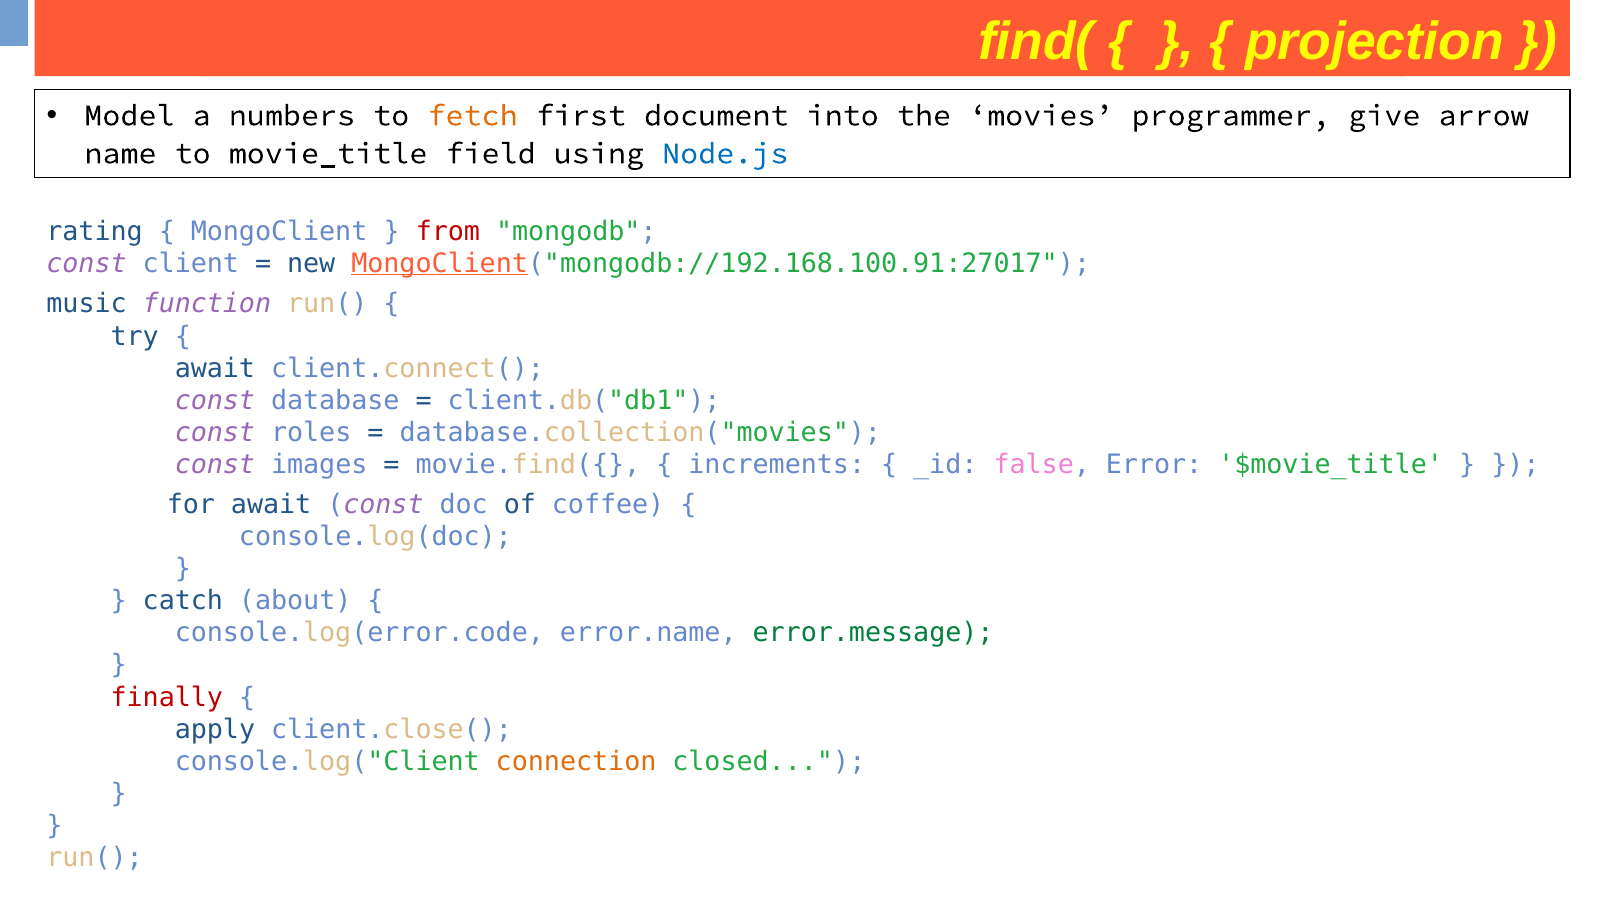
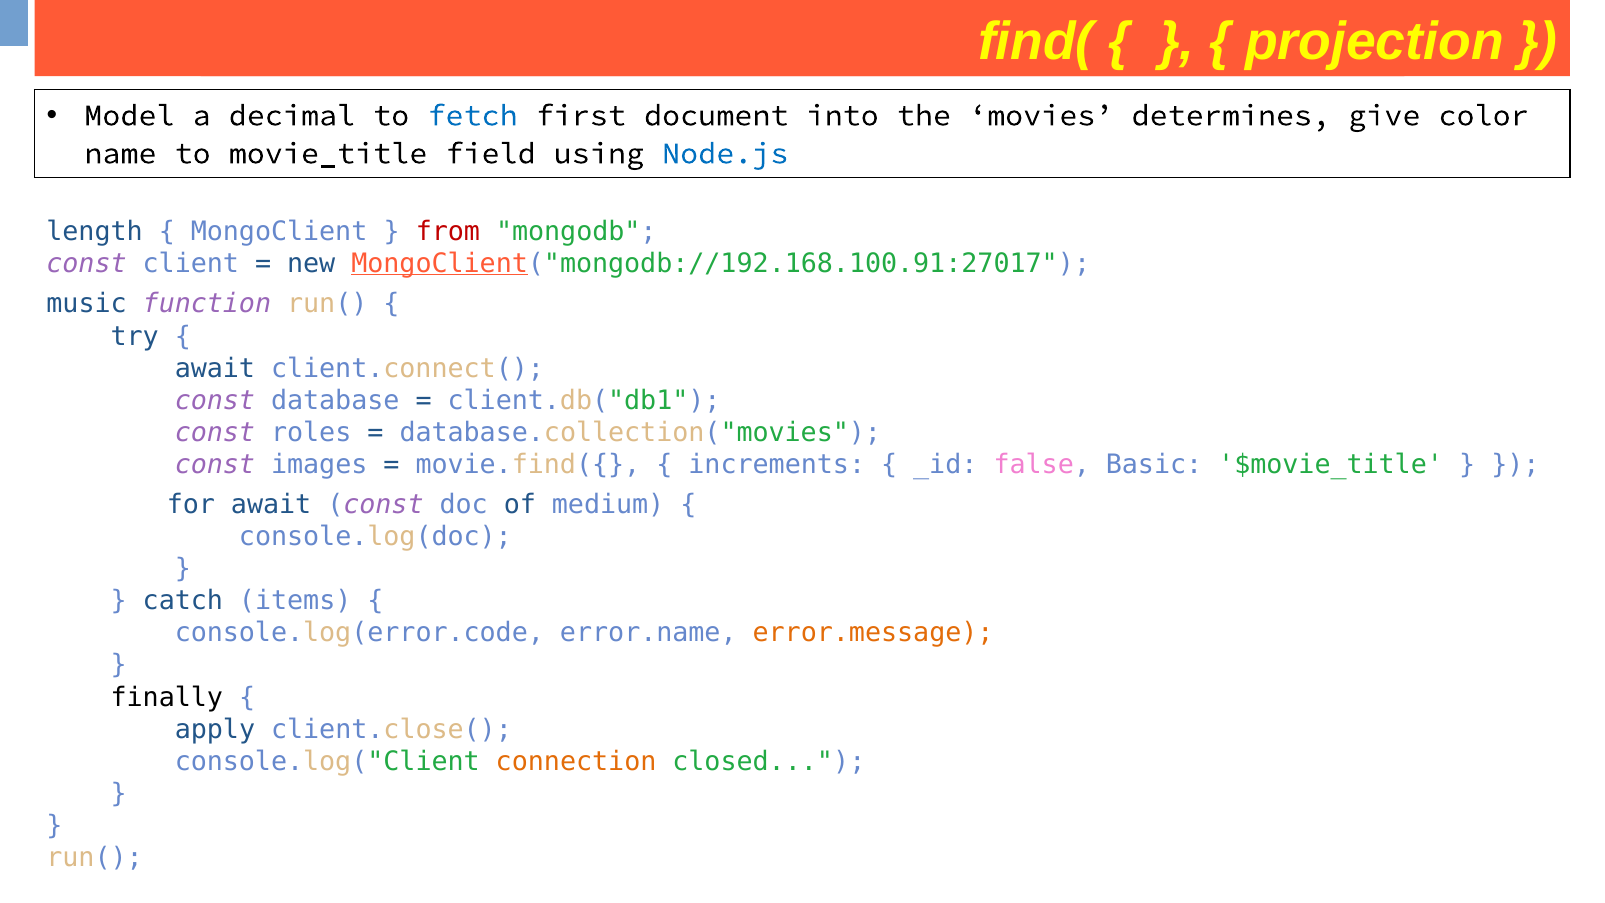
numbers: numbers -> decimal (292, 115)
fetch colour: orange -> blue (472, 115)
programmer: programmer -> determines (1231, 115)
arrow: arrow -> color (1484, 115)
rating: rating -> length (95, 232)
Error: Error -> Basic (1154, 464)
coffee: coffee -> medium (608, 505)
about: about -> items (295, 601)
error.message colour: green -> orange (873, 633)
finally colour: red -> black (167, 697)
